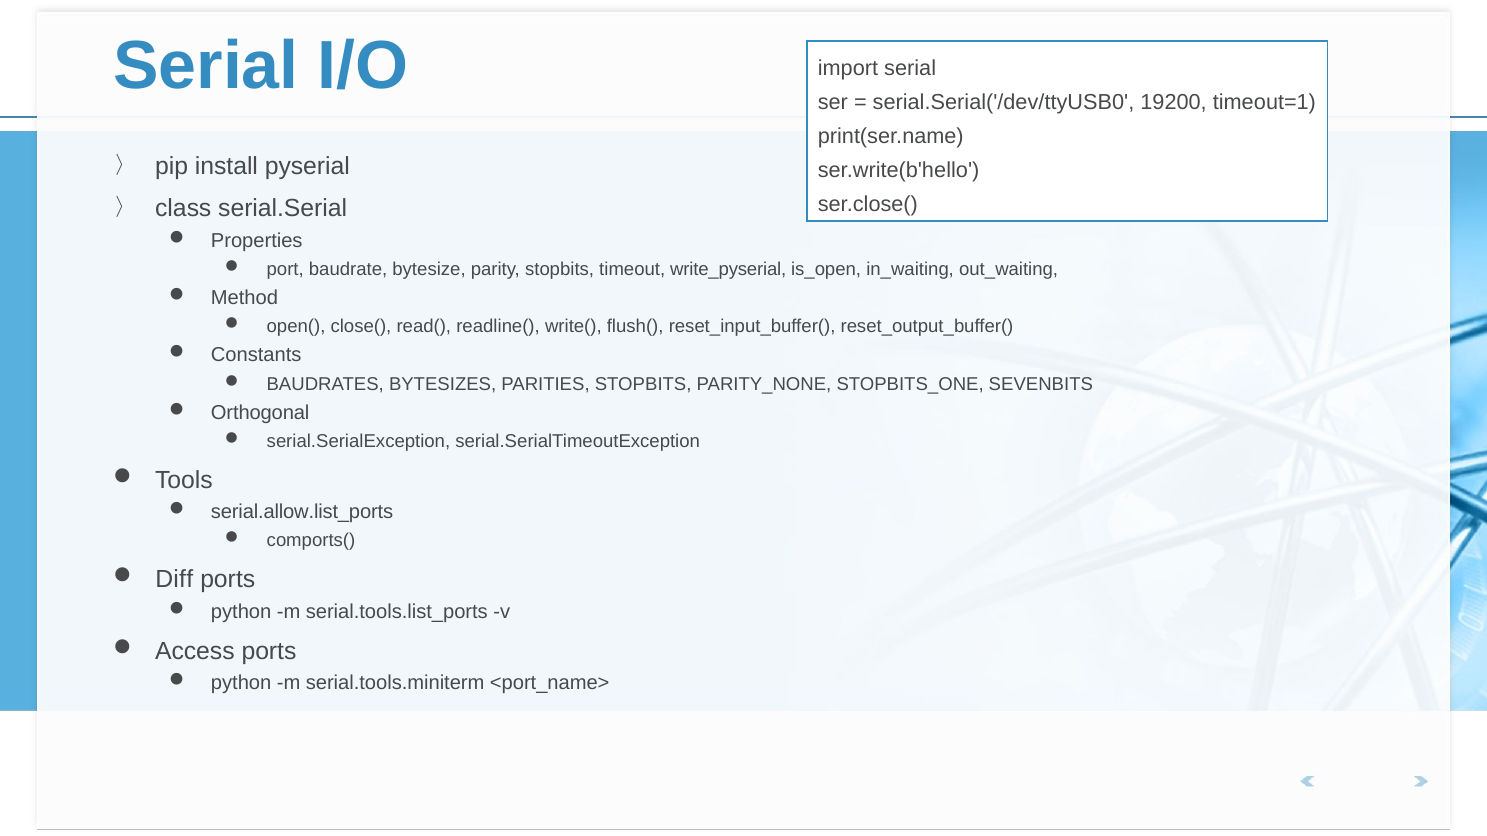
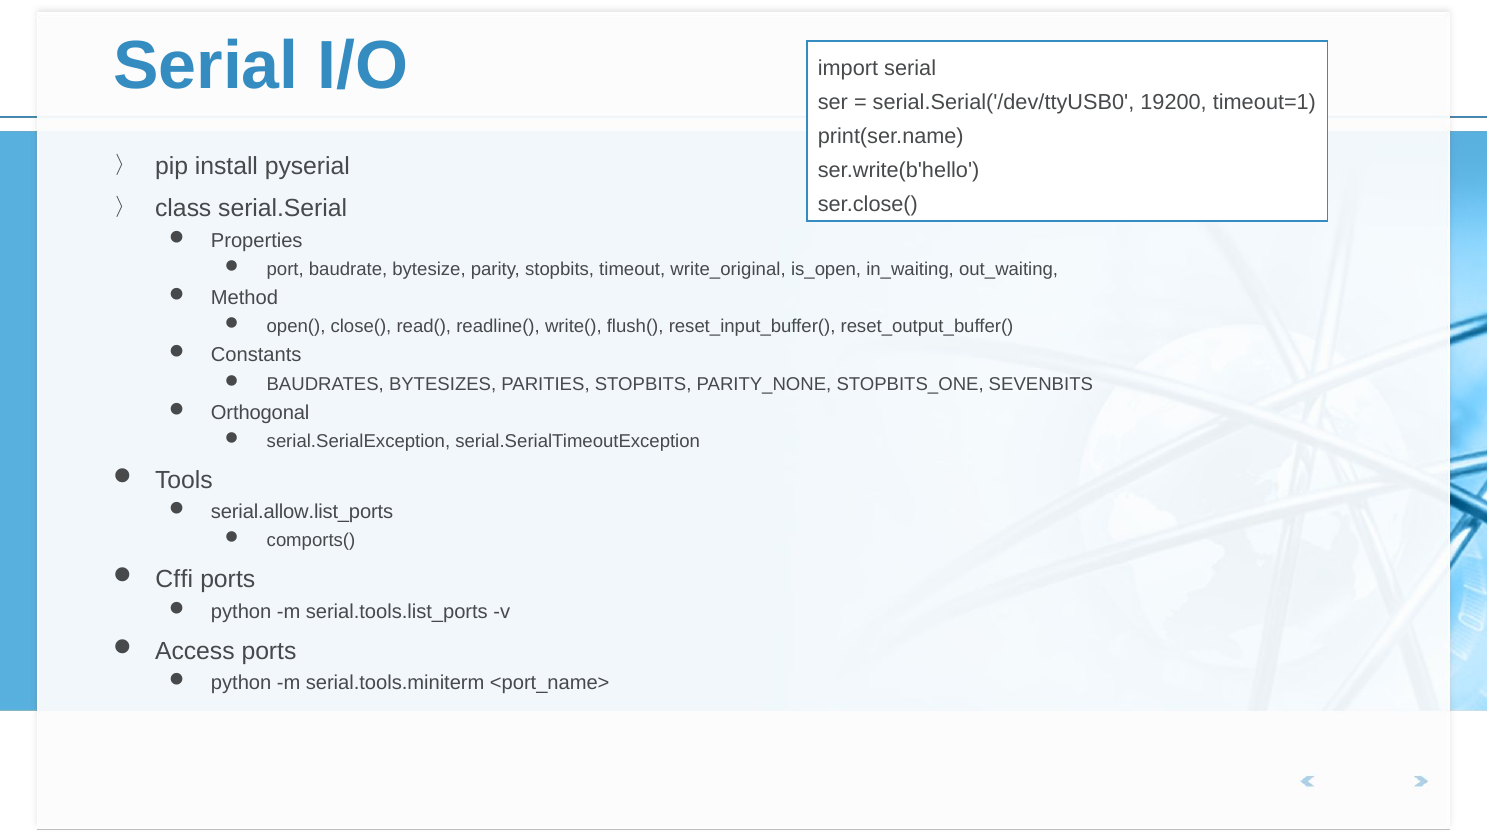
write_pyserial: write_pyserial -> write_original (728, 270)
Diff: Diff -> Cffi (174, 580)
